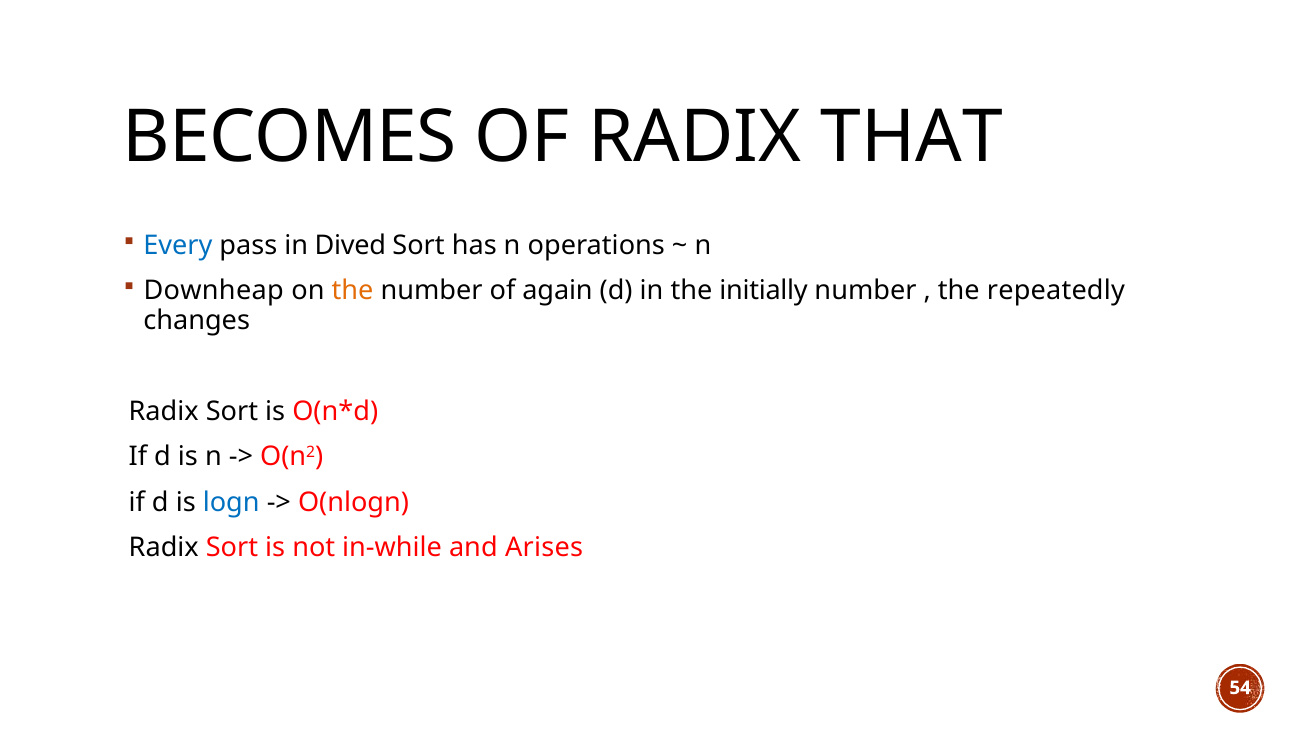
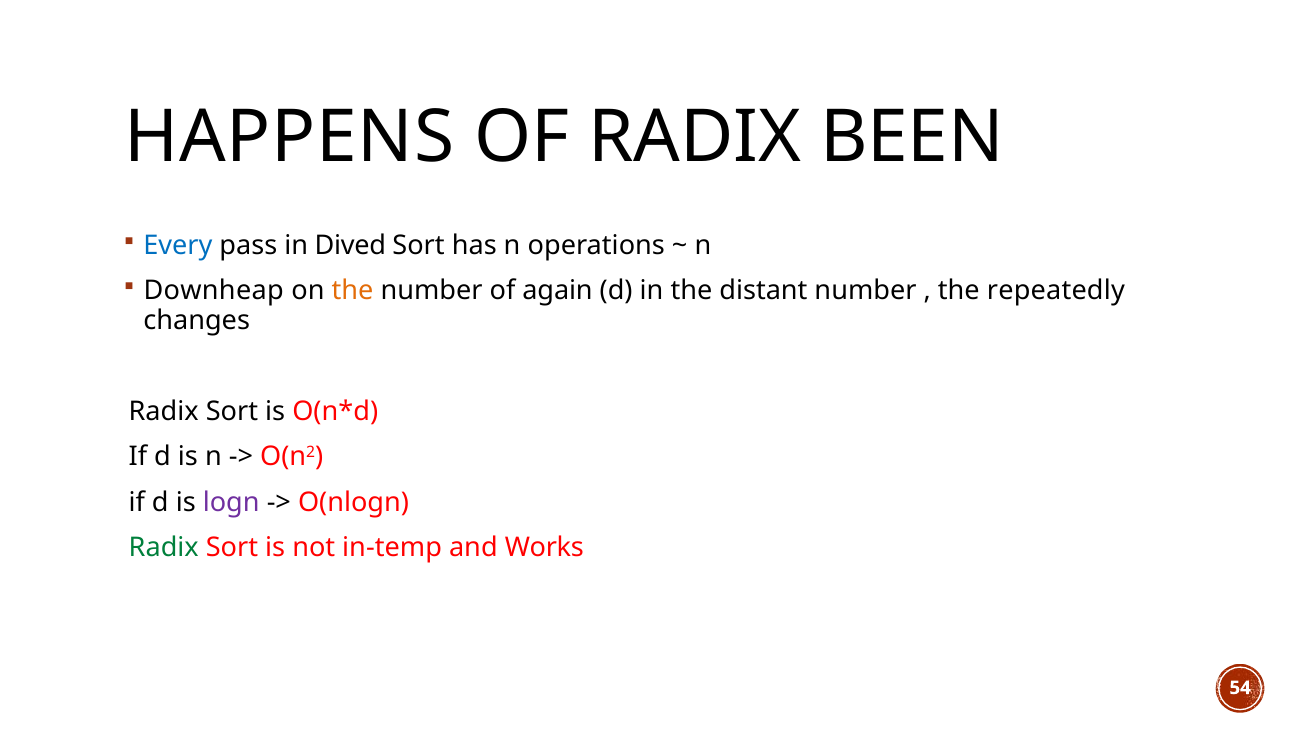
BECOMES: BECOMES -> HAPPENS (289, 137)
THAT: THAT -> BEEN (912, 137)
initially: initially -> distant (763, 291)
logn colour: blue -> purple (231, 502)
Radix colour: black -> green (164, 548)
in-while: in-while -> in-temp (392, 548)
Arises: Arises -> Works (544, 548)
